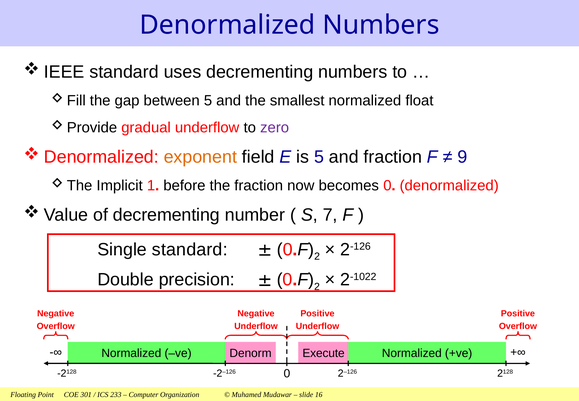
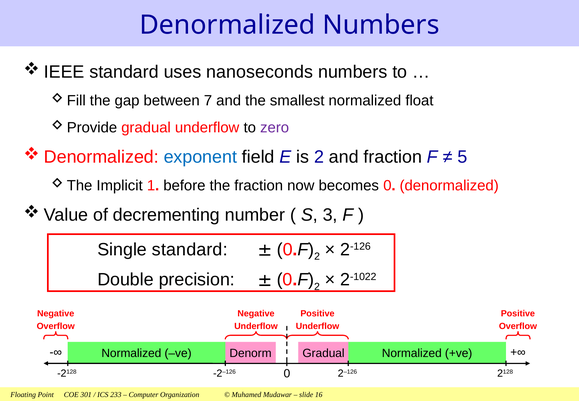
uses decrementing: decrementing -> nanoseconds (260, 72)
between 5: 5 -> 7 (208, 101)
exponent colour: orange -> blue (200, 157)
is 5: 5 -> 2 (319, 157)
9: 9 -> 5 (462, 157)
7: 7 -> 3 (330, 215)
Denorm Execute: Execute -> Gradual (323, 353)
